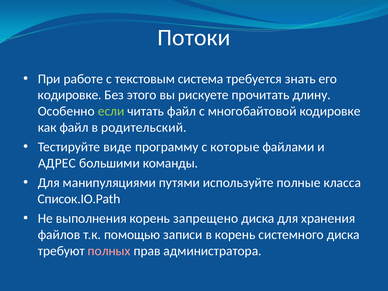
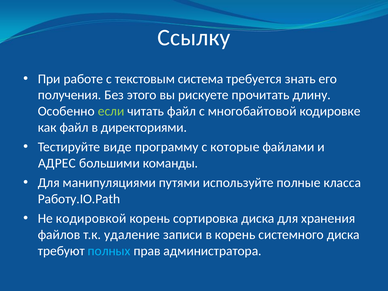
Потоки: Потоки -> Ссылку (194, 38)
кодировке: кодировке -> получения (70, 95)
родительский: родительский -> директориями (144, 127)
Список.IO.Path: Список.IO.Path -> Работу.IO.Path (79, 199)
выполнения: выполнения -> кодировкой (91, 219)
запрещено: запрещено -> сортировка (206, 219)
помощью: помощью -> удаление (132, 235)
полных colour: pink -> light blue (109, 251)
